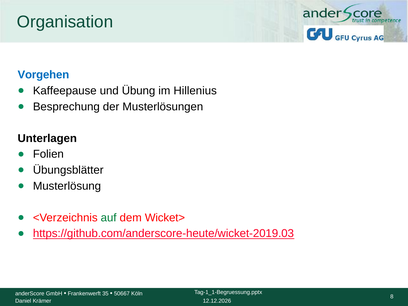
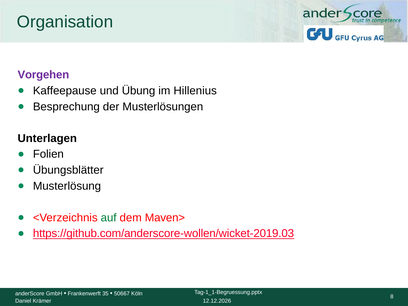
Vorgehen colour: blue -> purple (43, 75)
Wicket>: Wicket> -> Maven> (165, 218)
https://github.com/anderscore-heute/wicket-2019.03: https://github.com/anderscore-heute/wicket-2019.03 -> https://github.com/anderscore-wollen/wicket-2019.03 (163, 234)
